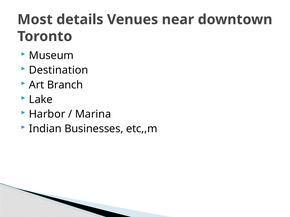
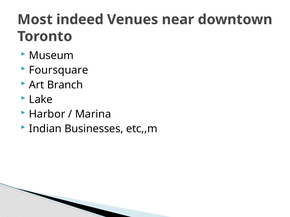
details: details -> indeed (80, 20)
Destination: Destination -> Foursquare (59, 70)
